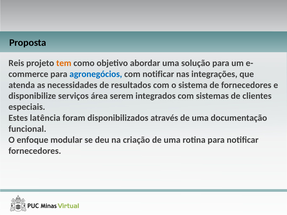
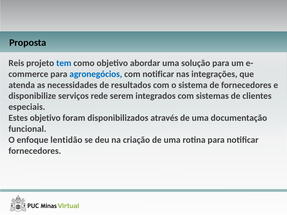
tem colour: orange -> blue (64, 63)
área: área -> rede (99, 96)
Estes latência: latência -> objetivo (45, 118)
modular: modular -> lentidão (66, 140)
